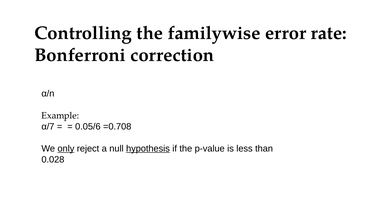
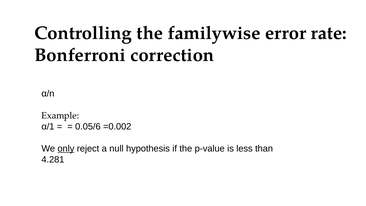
α/7: α/7 -> α/1 (48, 127)
=0.708: =0.708 -> =0.002 (117, 127)
hypothesis underline: present -> none (148, 149)
0.028: 0.028 -> 4.281 (53, 160)
